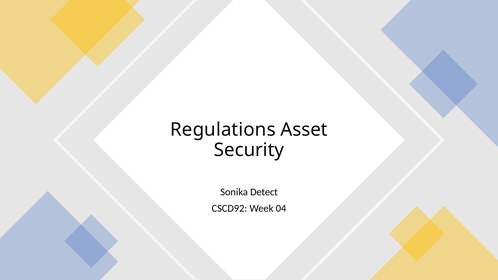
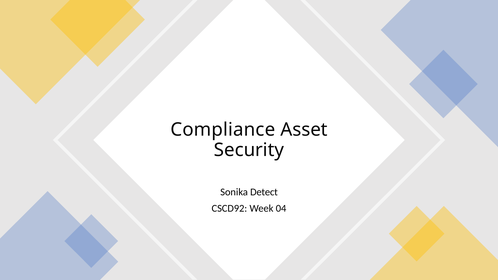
Regulations: Regulations -> Compliance (223, 130)
